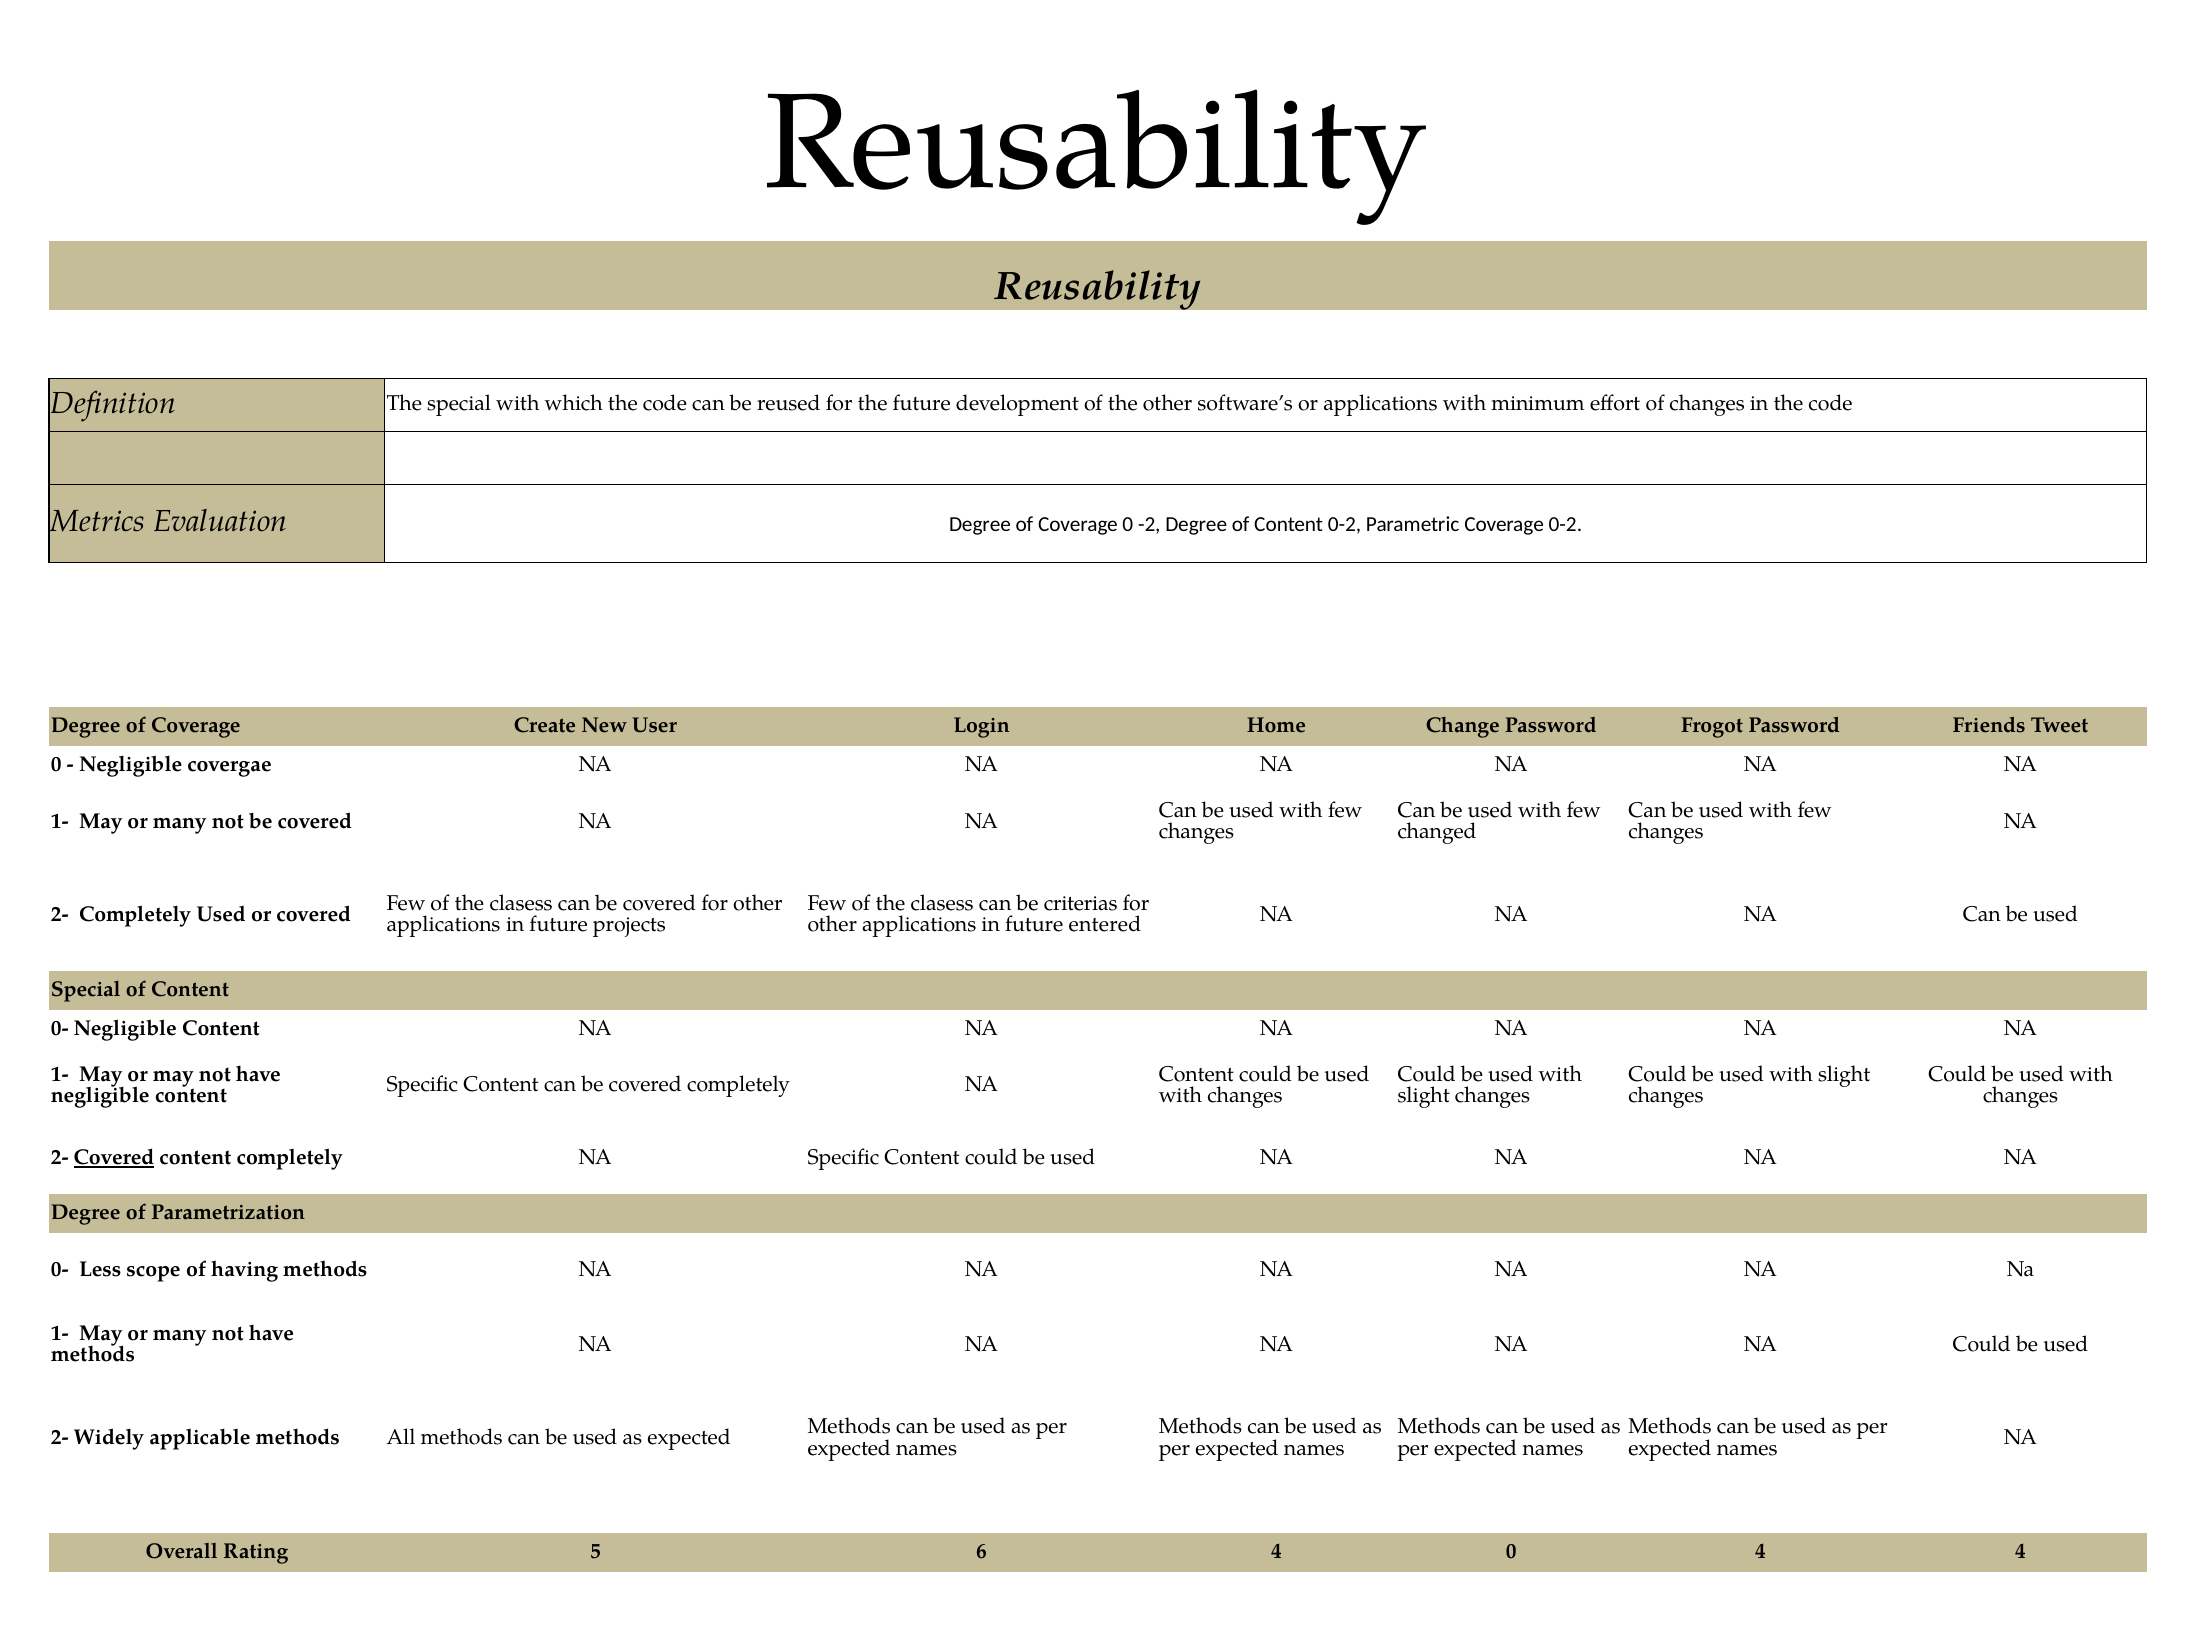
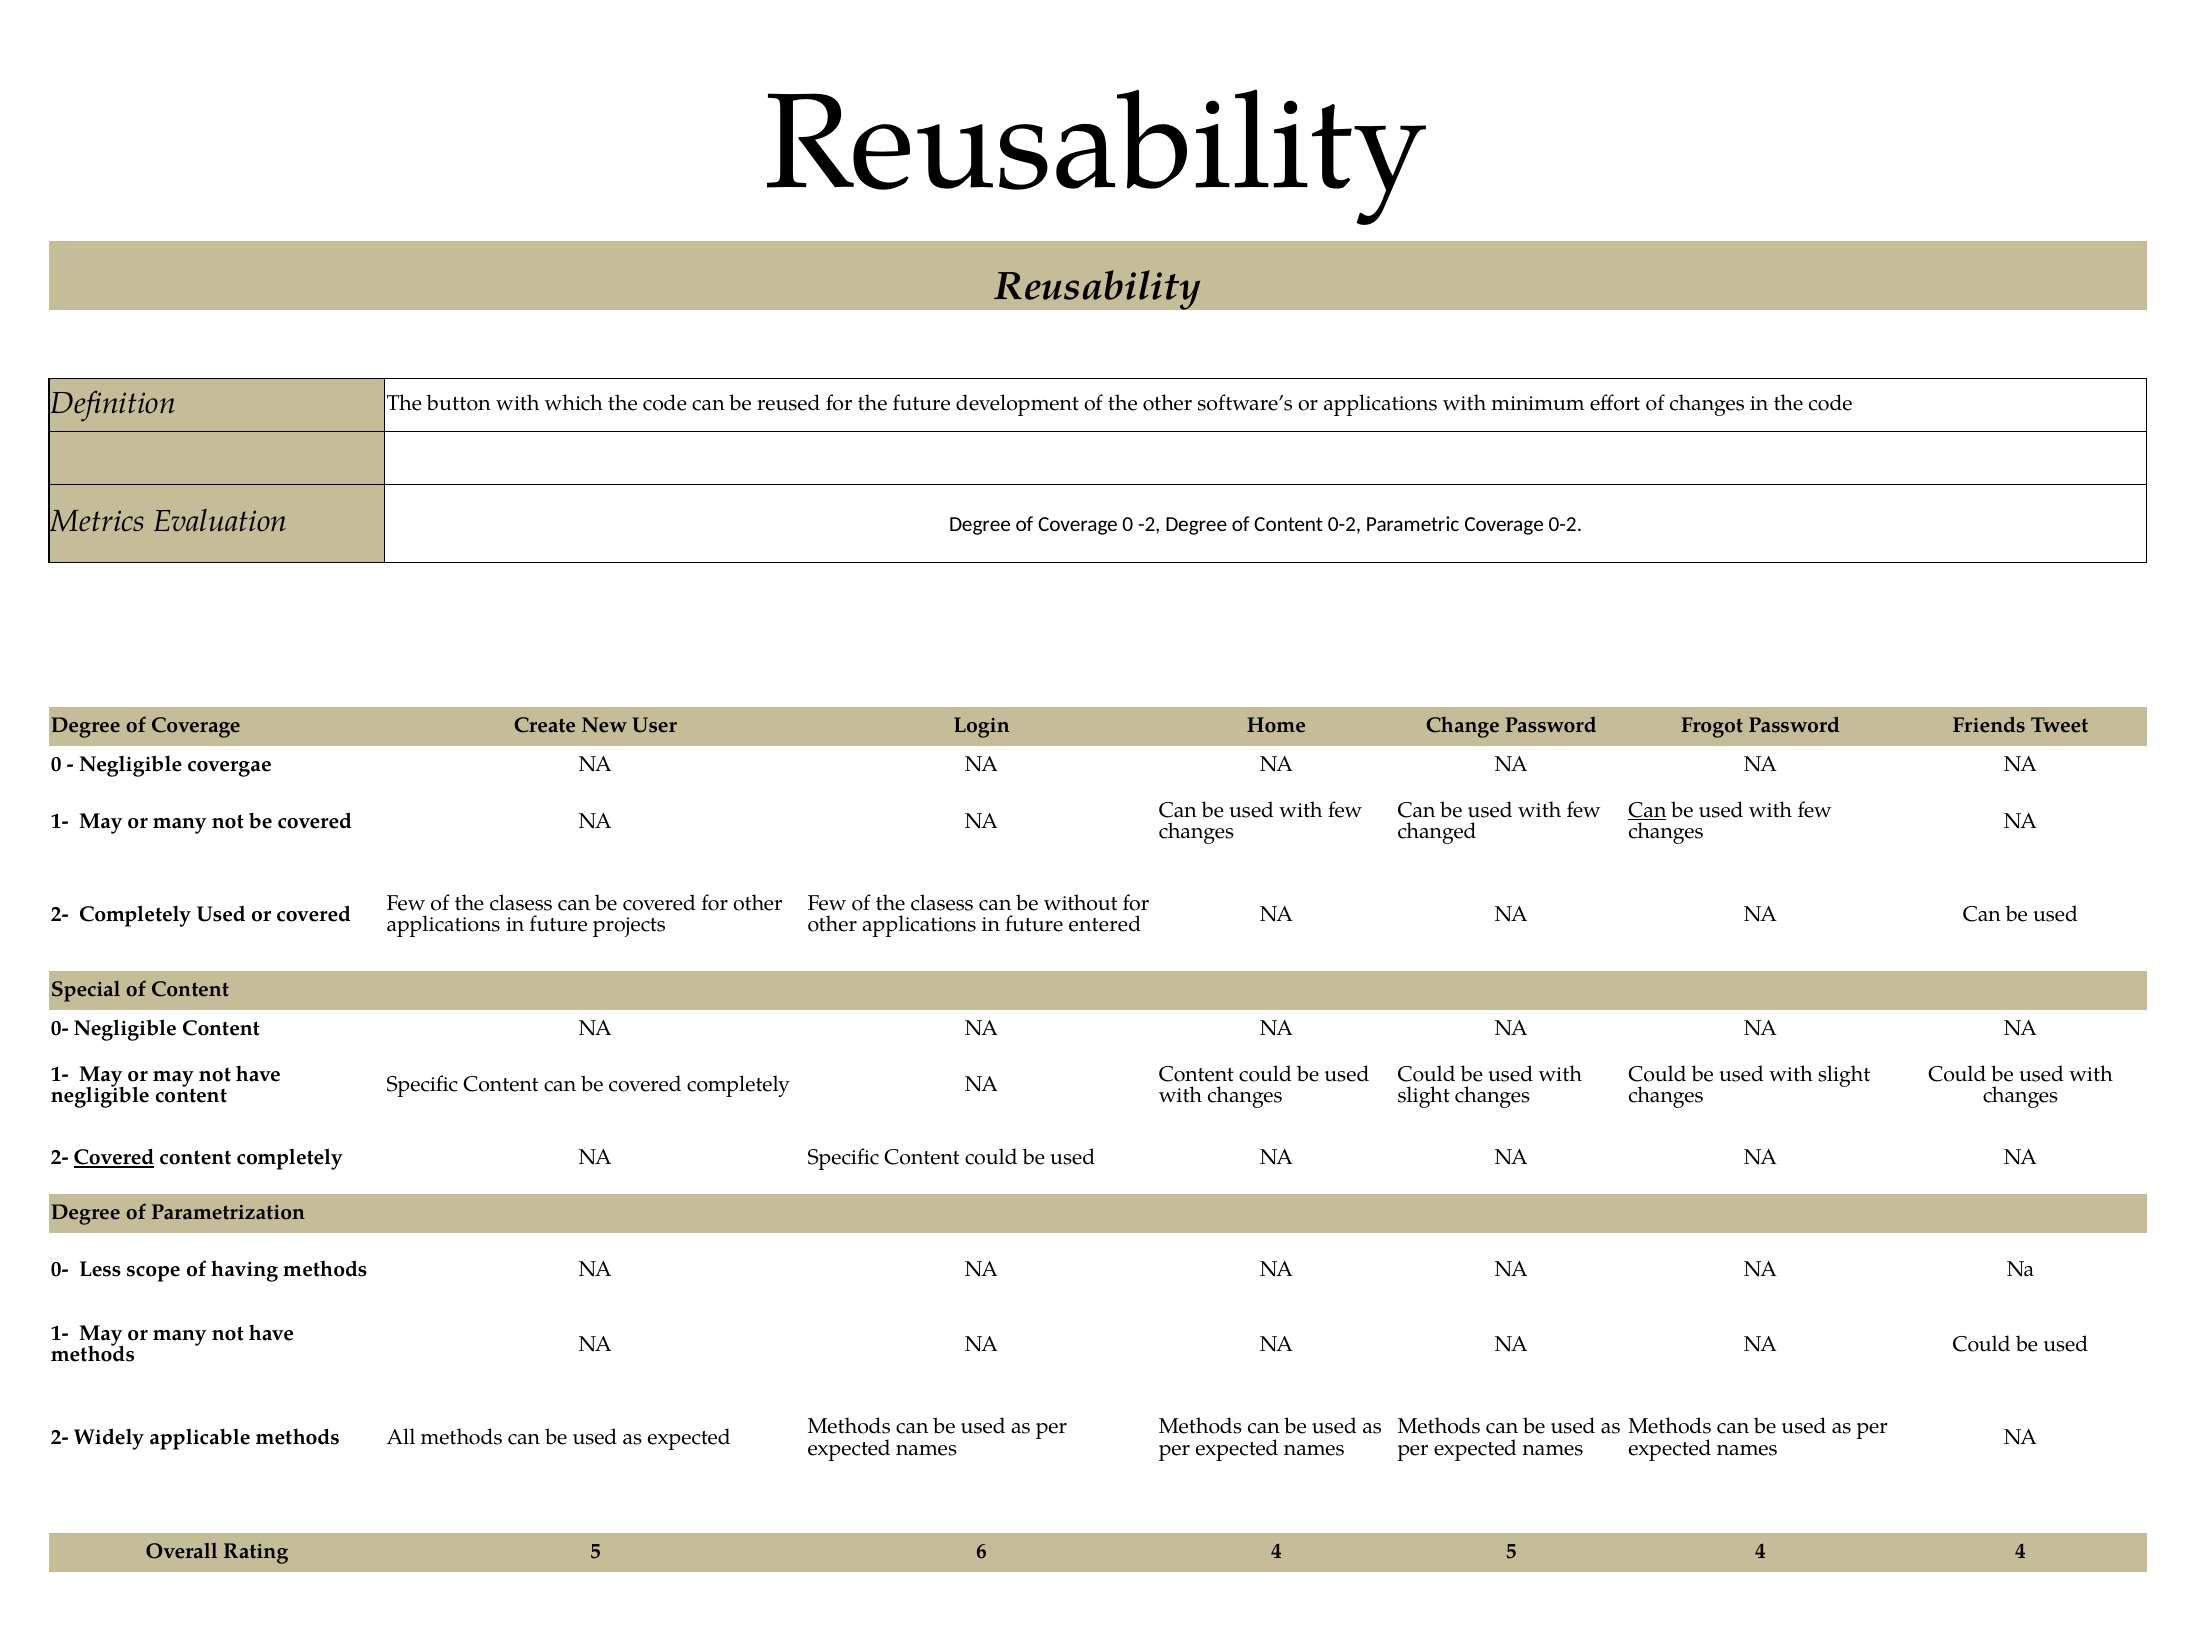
The special: special -> button (459, 404)
Can underline: none -> present (1647, 810)
criterias: criterias -> without (1081, 903)
4 0: 0 -> 5 (1511, 1551)
